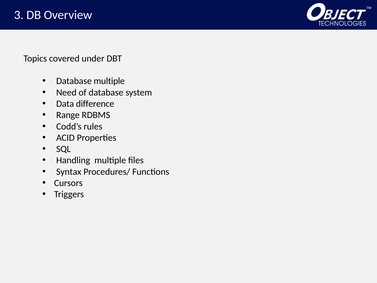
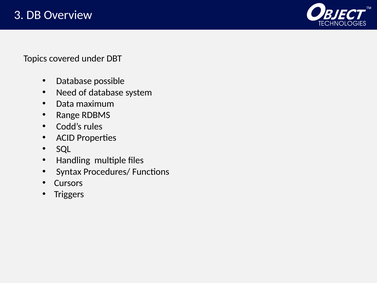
Database multiple: multiple -> possible (109, 81)
difference: difference -> maximum (95, 104)
